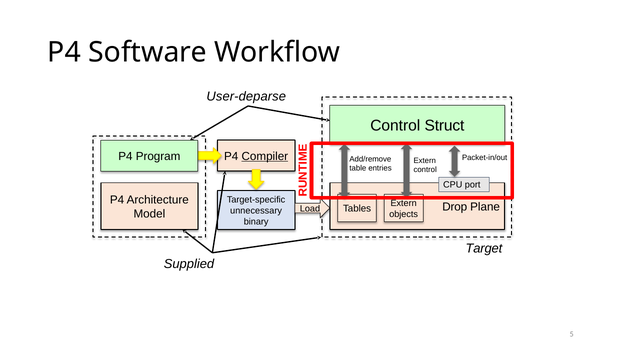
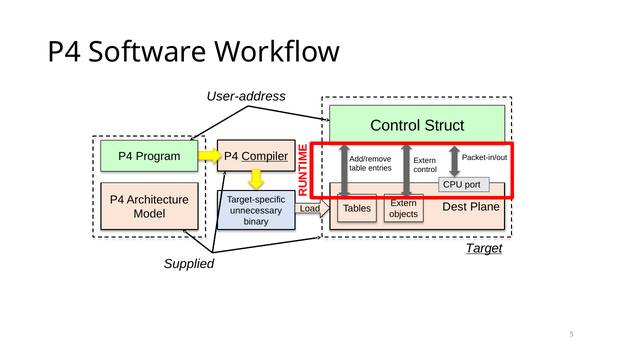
User-deparse: User-deparse -> User-address (246, 96)
Drop: Drop -> Dest (455, 206)
Target underline: none -> present (484, 248)
